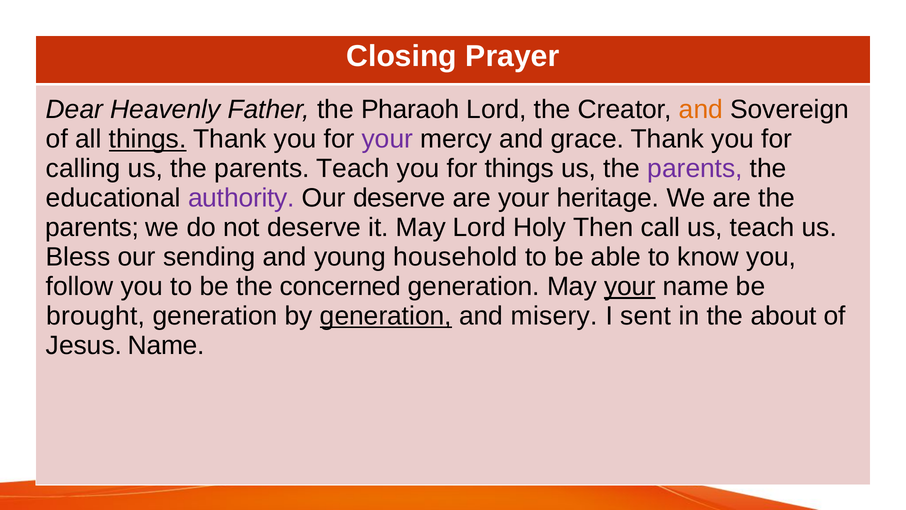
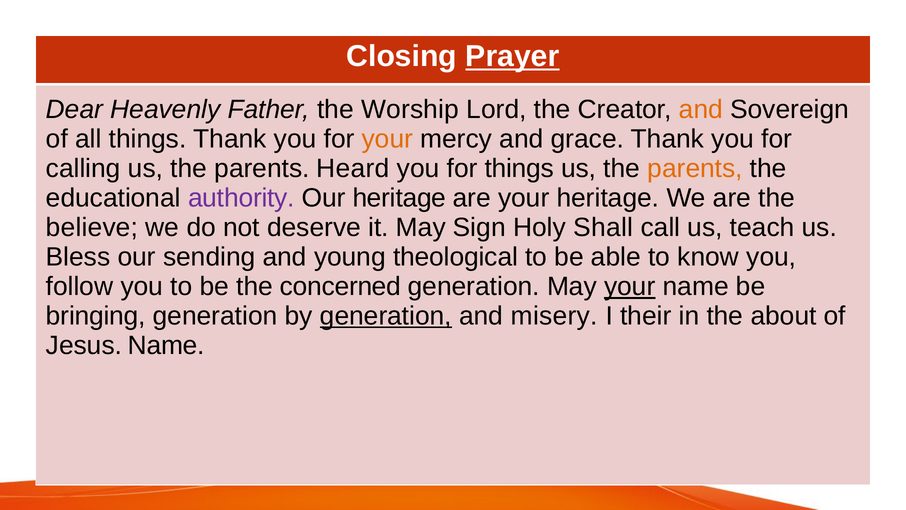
Prayer underline: none -> present (512, 56)
Pharaoh: Pharaoh -> Worship (410, 110)
things underline: present -> none (148, 139)
your colour: purple -> orange (387, 139)
parents Teach: Teach -> Heard (353, 169)
parents colour: purple -> orange (695, 169)
Our deserve: deserve -> heritage (399, 198)
parents: parents -> believe (92, 227)
May Lord: Lord -> Sign (479, 227)
Then: Then -> Shall (603, 227)
household: household -> theological (456, 257)
brought: brought -> bringing (96, 316)
sent: sent -> their (646, 316)
